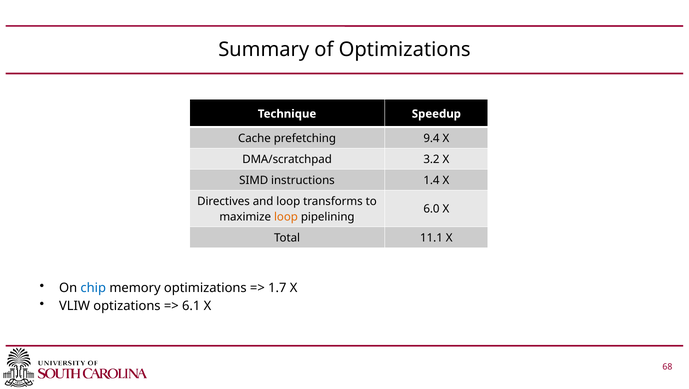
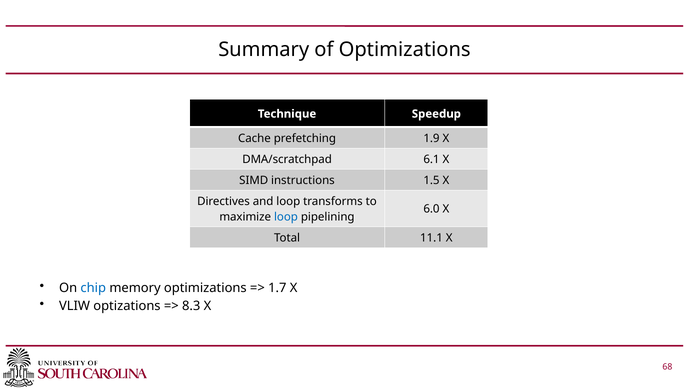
9.4: 9.4 -> 1.9 (431, 138)
3.2: 3.2 -> 6.1 (431, 159)
1.4: 1.4 -> 1.5 (431, 180)
loop colour: orange -> blue (286, 217)
6.1: 6.1 -> 8.3 (191, 306)
